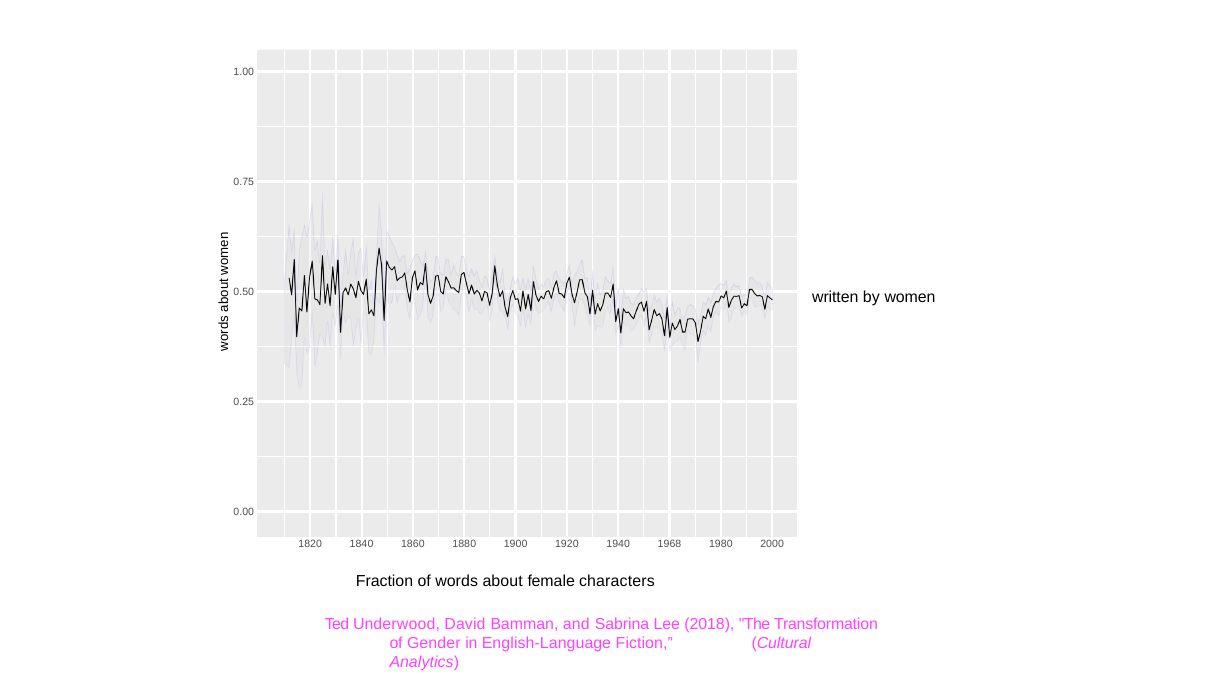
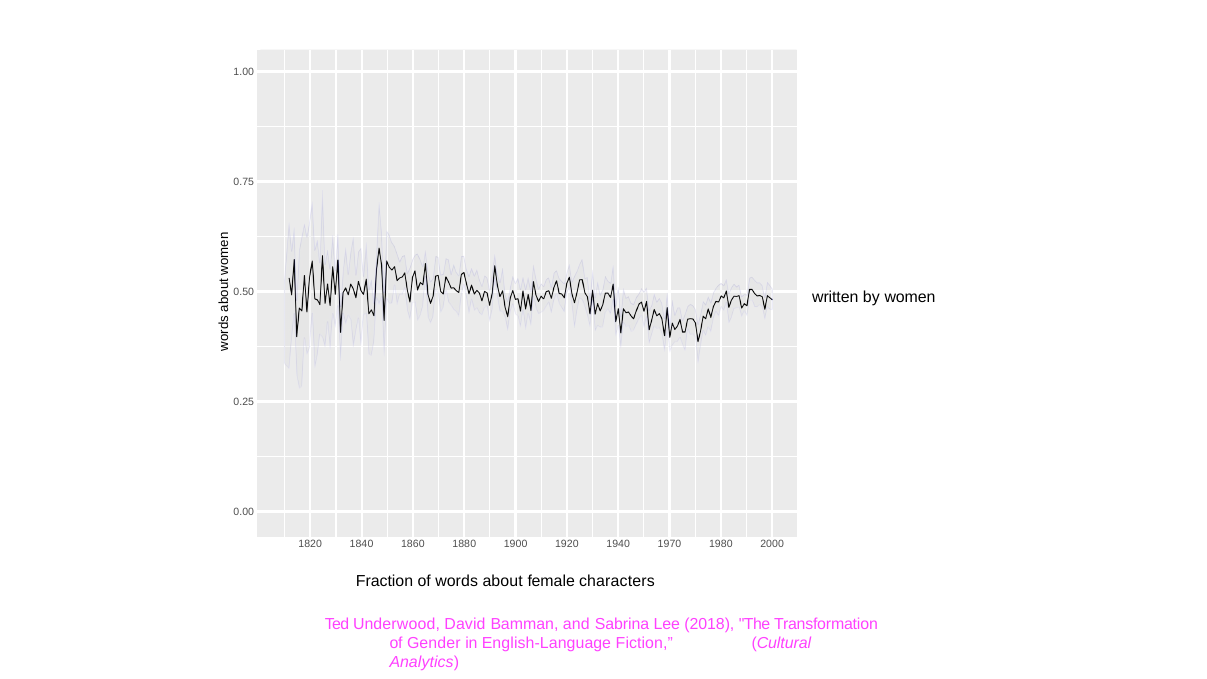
1968: 1968 -> 1970 (670, 544)
